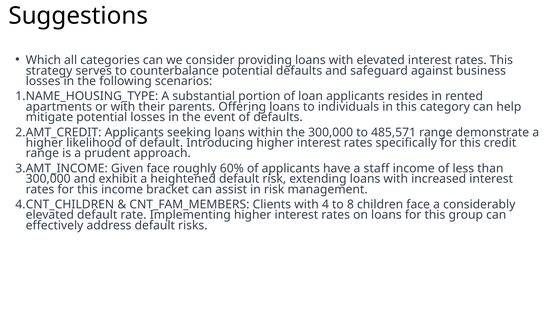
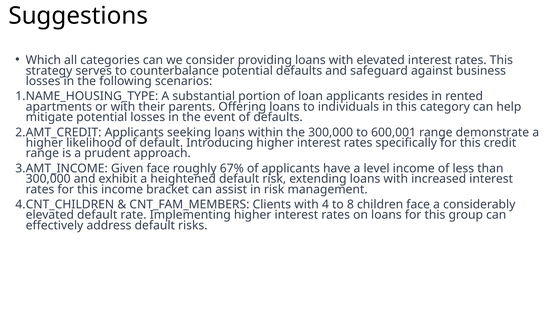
485,571: 485,571 -> 600,001 (394, 132)
60%: 60% -> 67% (232, 169)
staff: staff -> level (377, 169)
